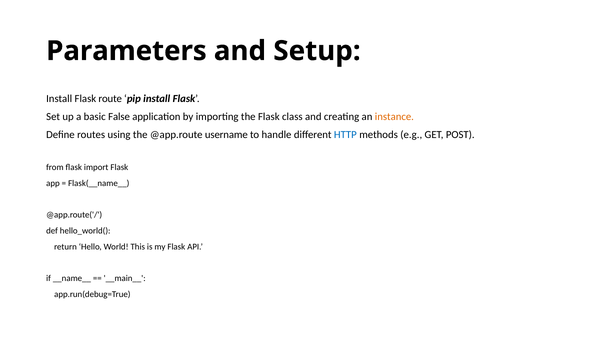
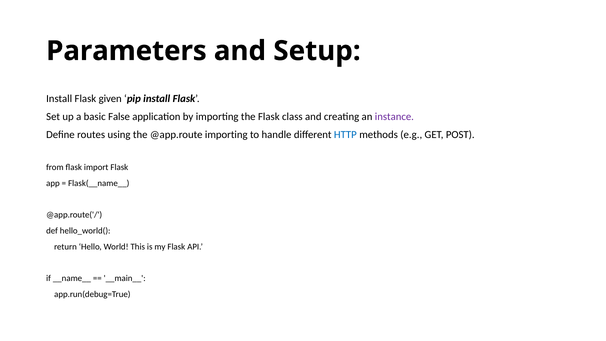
route: route -> given (110, 99)
instance colour: orange -> purple (394, 117)
@app.route username: username -> importing (226, 135)
